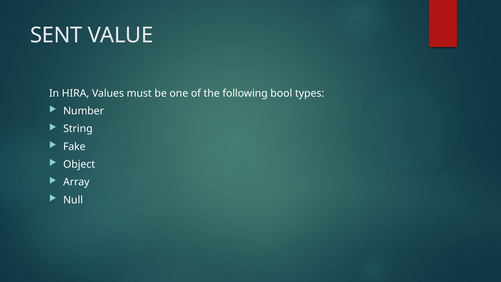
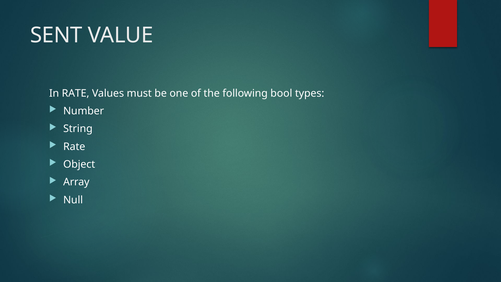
In HIRA: HIRA -> RATE (76, 93)
Fake: Fake -> Rate (74, 146)
